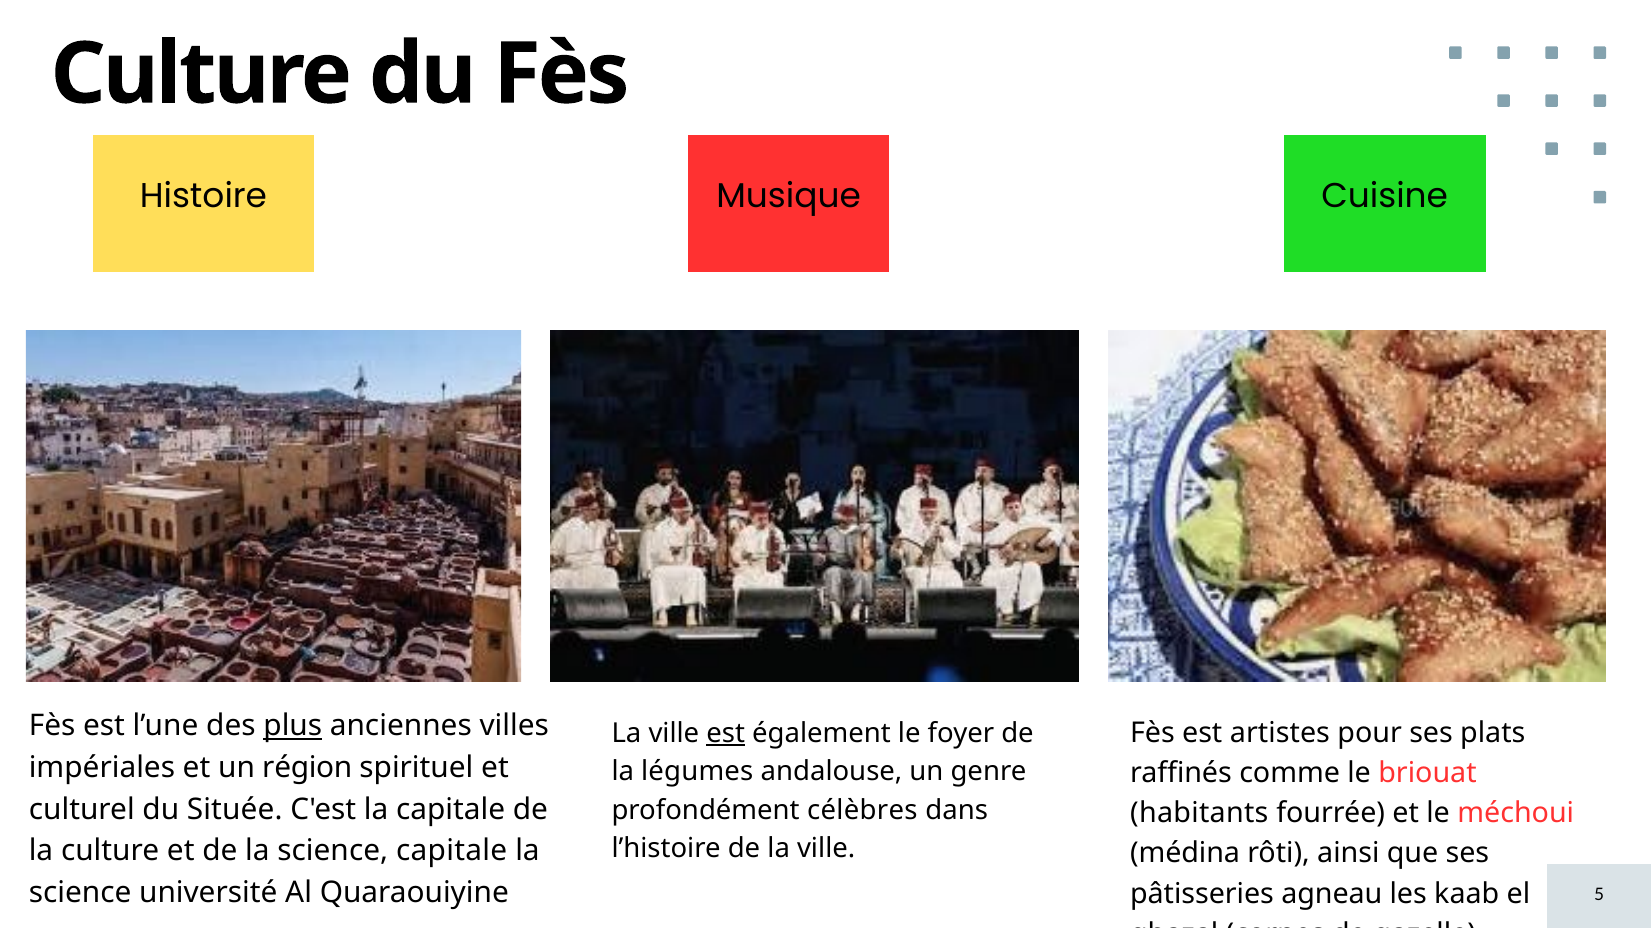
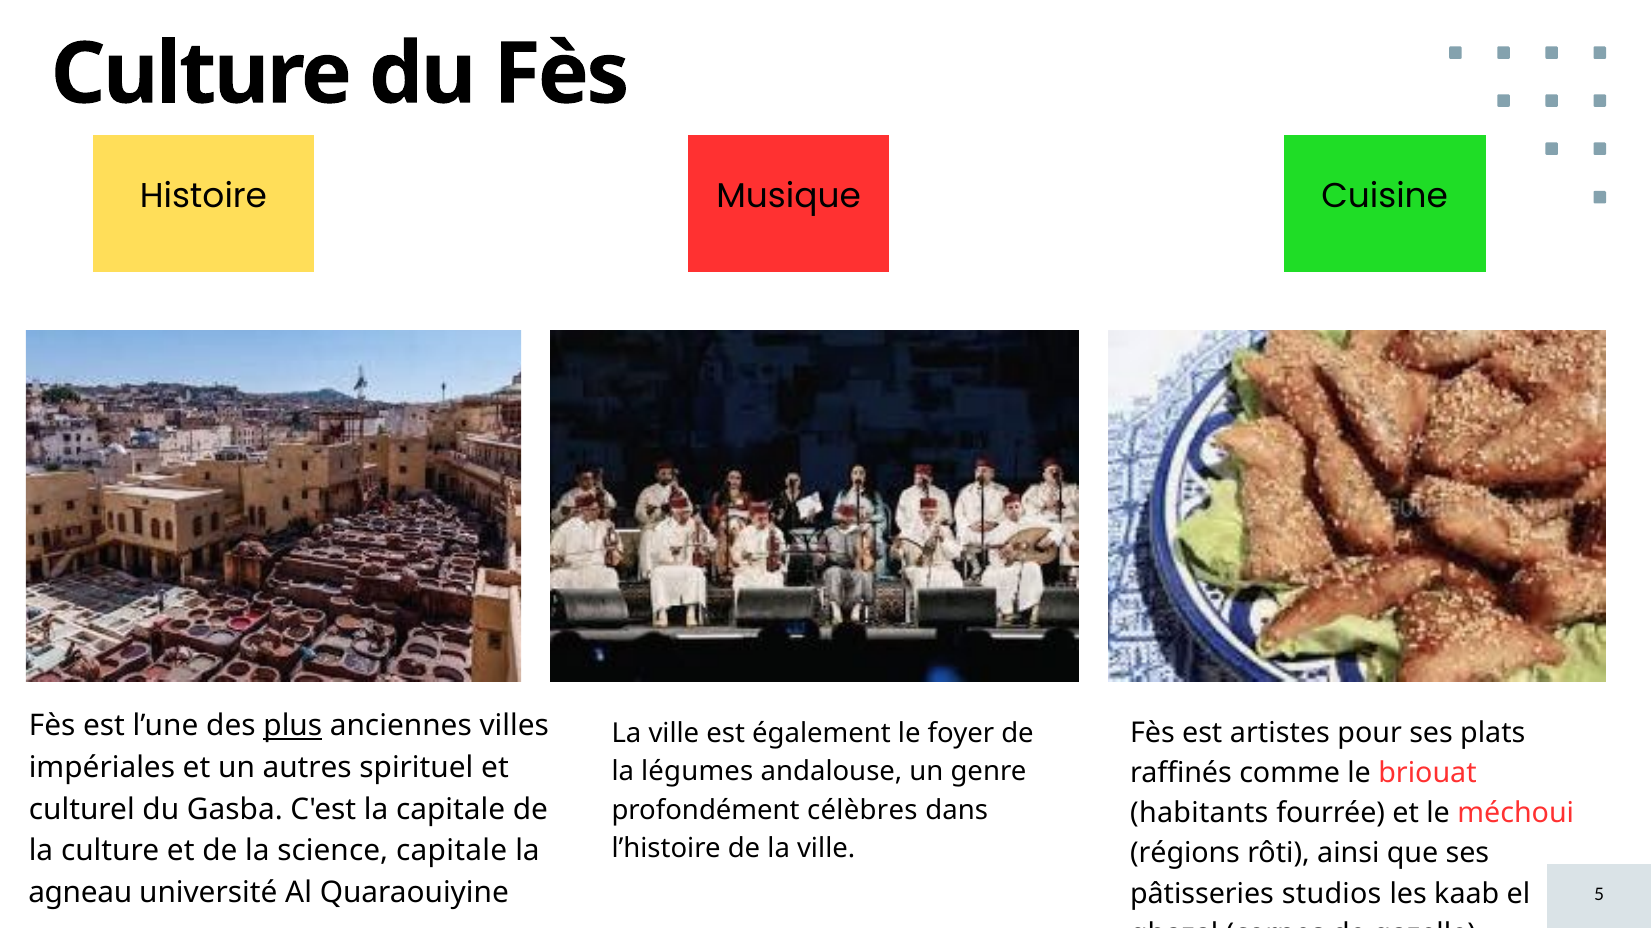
est underline: present -> none (726, 734)
région: région -> autres (307, 768)
Située: Située -> Gasba (235, 810)
médina: médina -> régions (1185, 854)
science: science -> agneau (80, 893)
agneau: agneau -> studios (1332, 894)
